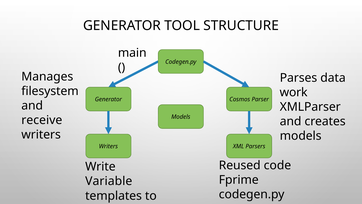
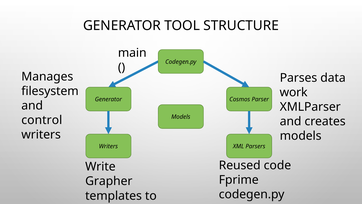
receive: receive -> control (42, 120)
Variable: Variable -> Grapher (109, 181)
